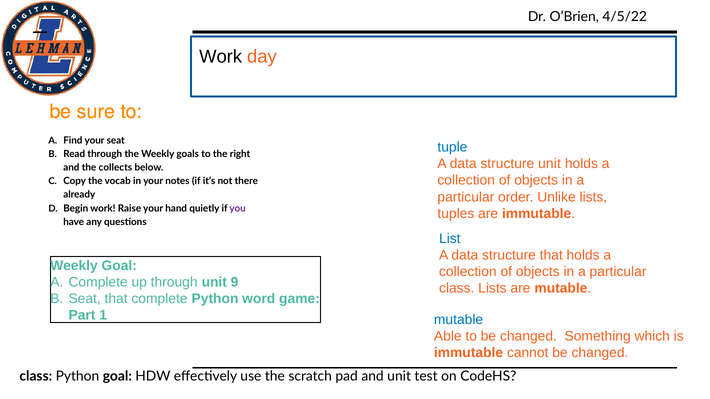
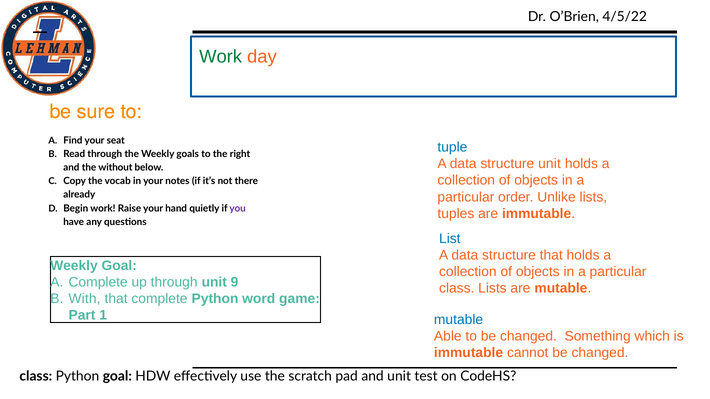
Work colour: black -> green (221, 57)
collects: collects -> without (115, 168)
Seat: Seat -> With (85, 299)
